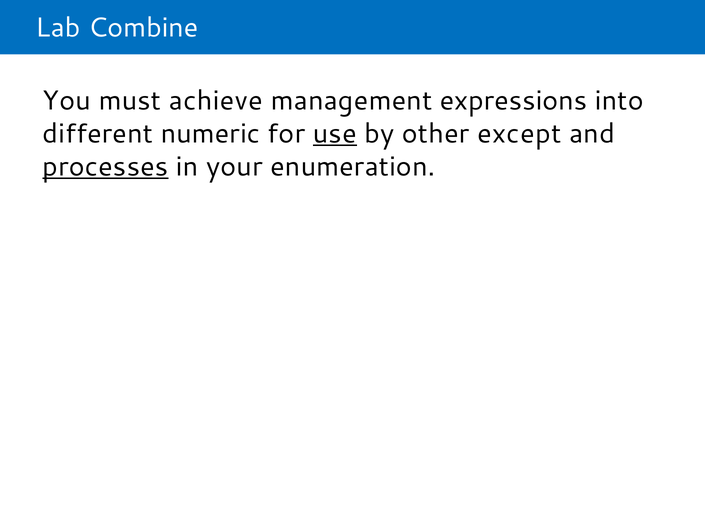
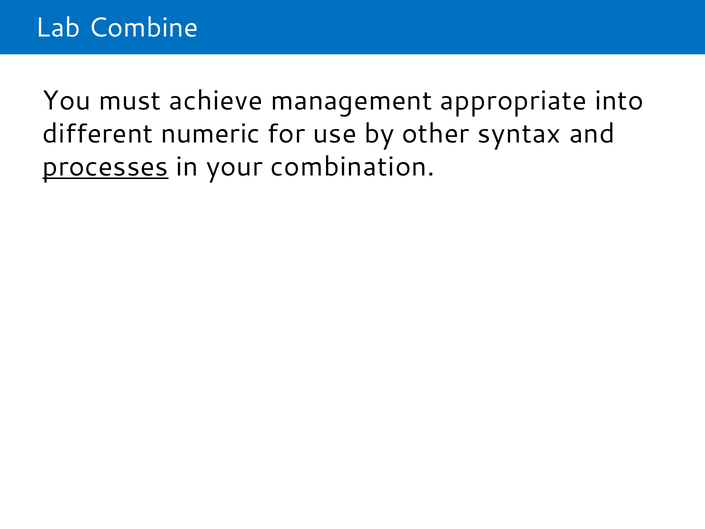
expressions: expressions -> appropriate (513, 101)
use underline: present -> none (335, 133)
except: except -> syntax (519, 133)
enumeration: enumeration -> combination (353, 166)
